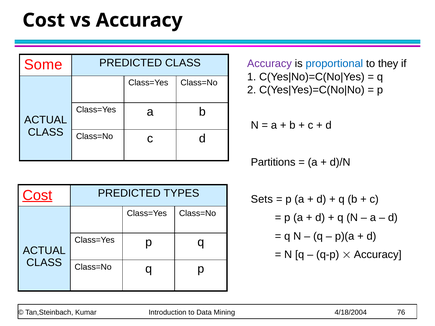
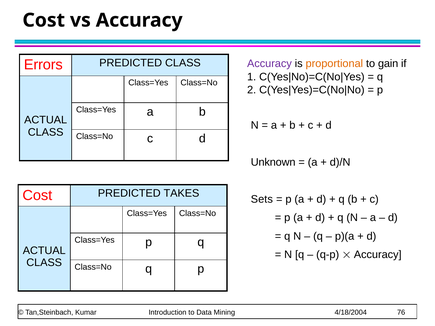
Some: Some -> Errors (43, 65)
proportional colour: blue -> orange (334, 64)
they: they -> gain (388, 64)
Partitions: Partitions -> Unknown (273, 162)
Cost underline: present -> none (37, 195)
TYPES: TYPES -> TAKES (181, 193)
